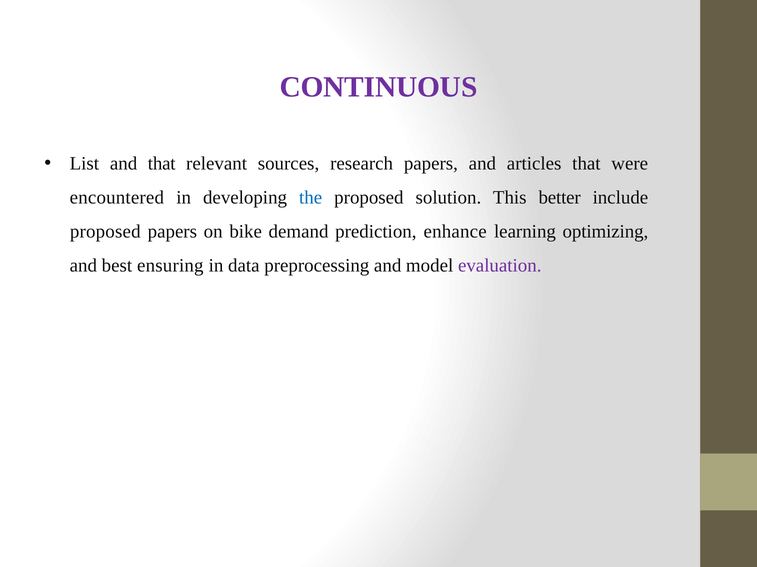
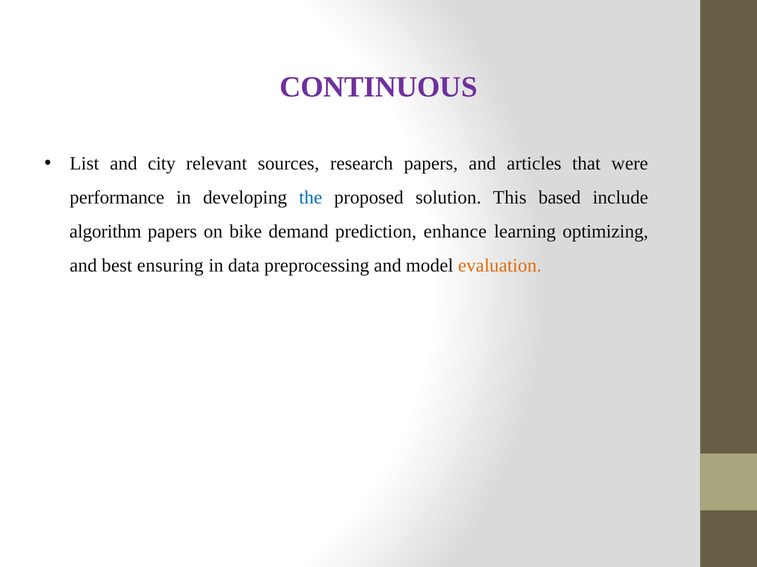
and that: that -> city (162, 164)
encountered: encountered -> performance (117, 198)
better: better -> based (560, 198)
proposed: proposed -> algorithm (105, 232)
evaluation colour: purple -> orange (500, 266)
